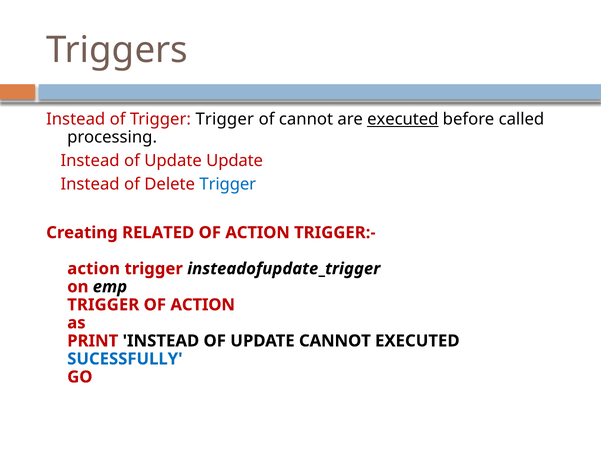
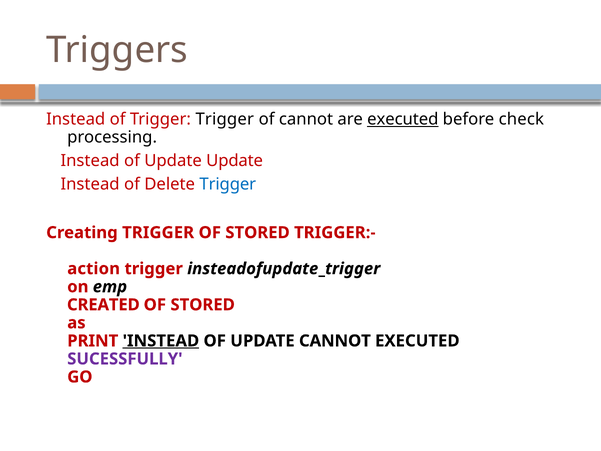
called: called -> check (521, 119)
Creating RELATED: RELATED -> TRIGGER (158, 232)
ACTION: ACTION -> STORED (258, 232)
TRIGGER: TRIGGER -> CREATED (103, 305)
ACTION: ACTION -> STORED (203, 305)
INSTEAD underline: none -> present (161, 341)
SUCESSFULLY colour: blue -> purple (125, 359)
